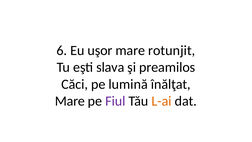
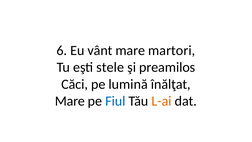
uşor: uşor -> vânt (100, 50)
rotunjit: rotunjit -> martori (172, 50)
slava: slava -> stele (110, 67)
Fiul colour: purple -> blue (115, 101)
